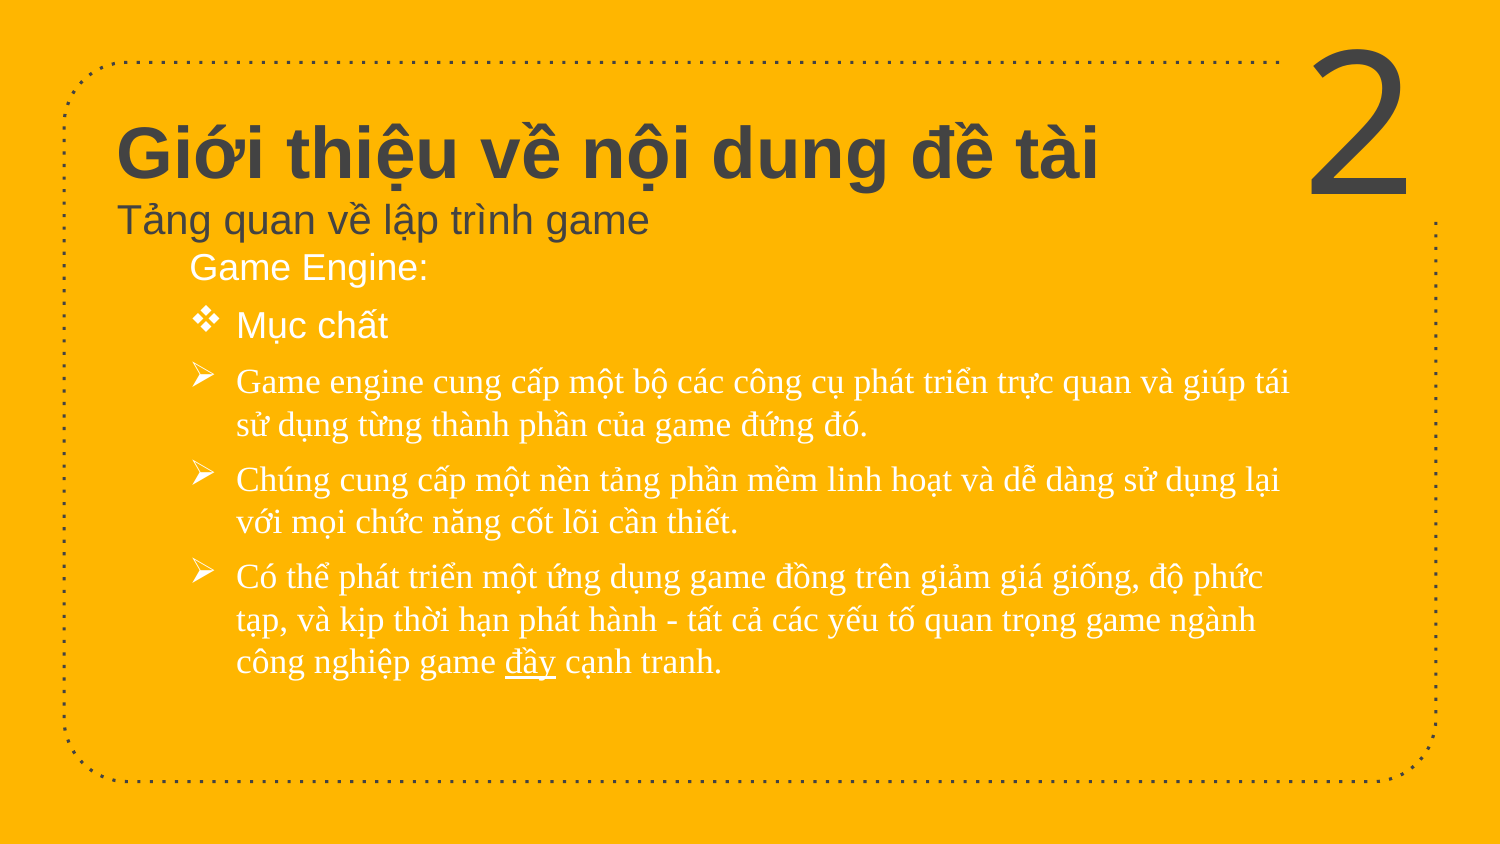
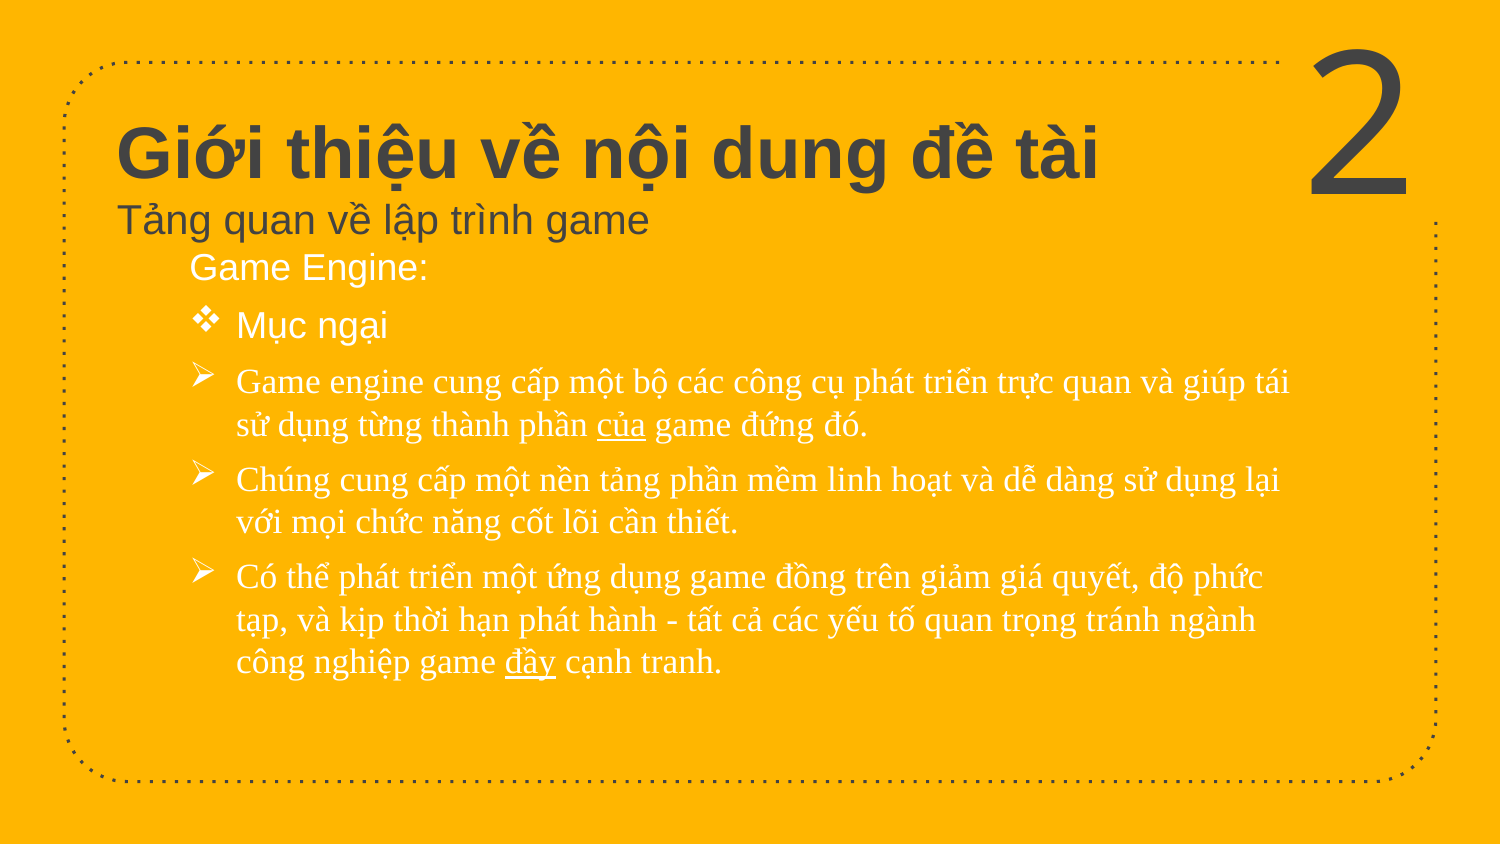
chất: chất -> ngại (353, 326)
của underline: none -> present (621, 424)
giống: giống -> quyết (1096, 577)
trọng game: game -> tránh (1123, 620)
